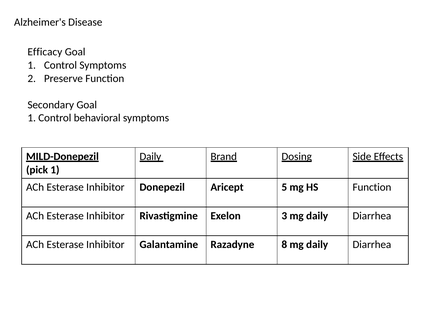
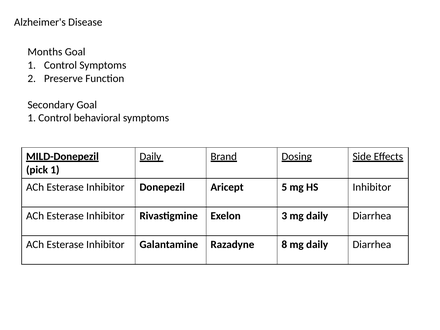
Efficacy: Efficacy -> Months (45, 52)
HS Function: Function -> Inhibitor (372, 187)
